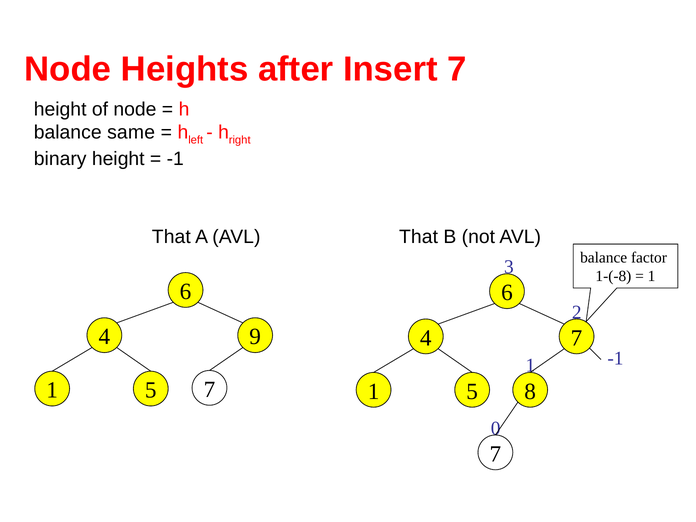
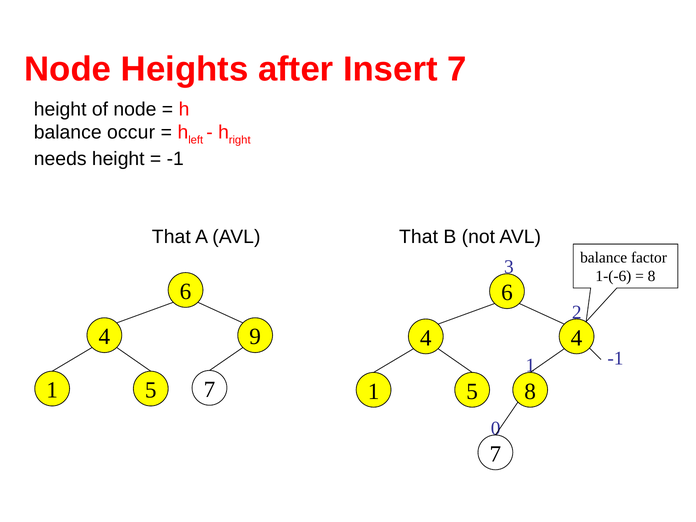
same: same -> occur (131, 132)
binary: binary -> needs (60, 159)
1-(-8: 1-(-8 -> 1-(-6 (613, 276)
1: 1 -> 8 (652, 276)
4 7: 7 -> 4 (577, 338)
